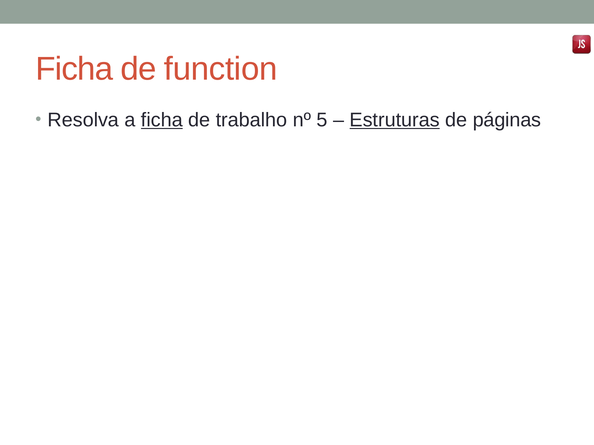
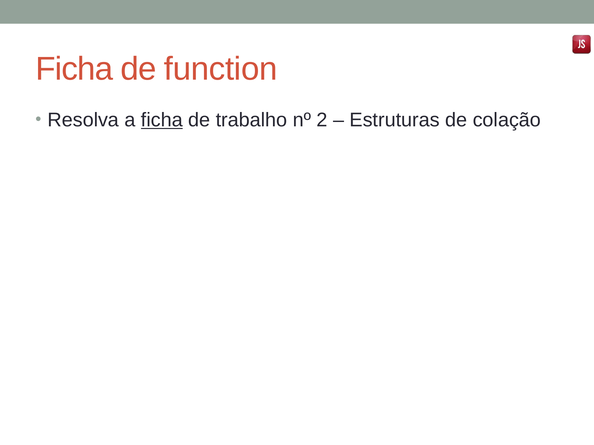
5: 5 -> 2 (322, 120)
Estruturas underline: present -> none (395, 120)
páginas: páginas -> colação (507, 120)
